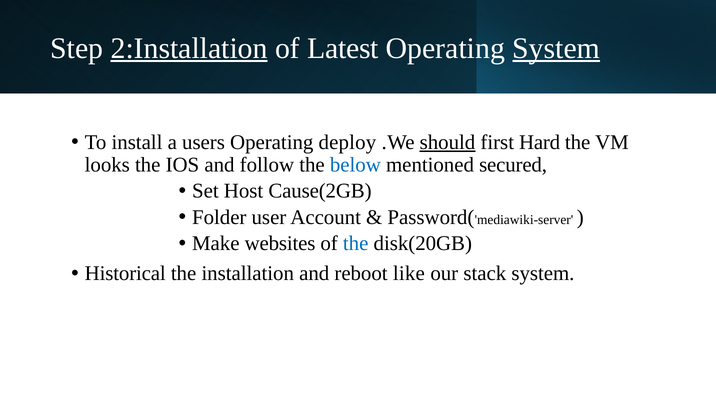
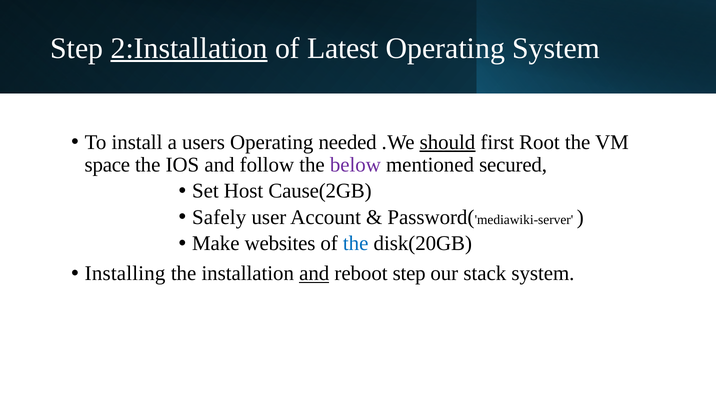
System underline: present -> none (556, 48)
deploy: deploy -> needed (348, 142)
Hard: Hard -> Root (539, 142)
looks: looks -> space (107, 165)
below colour: blue -> purple (355, 165)
Folder: Folder -> Safely (219, 217)
Historical: Historical -> Installing (125, 273)
and underline: none -> present (314, 273)
reboot like: like -> step (409, 273)
